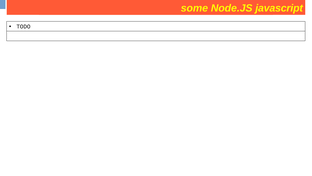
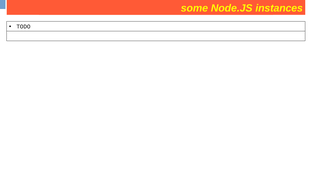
javascript: javascript -> instances (279, 8)
